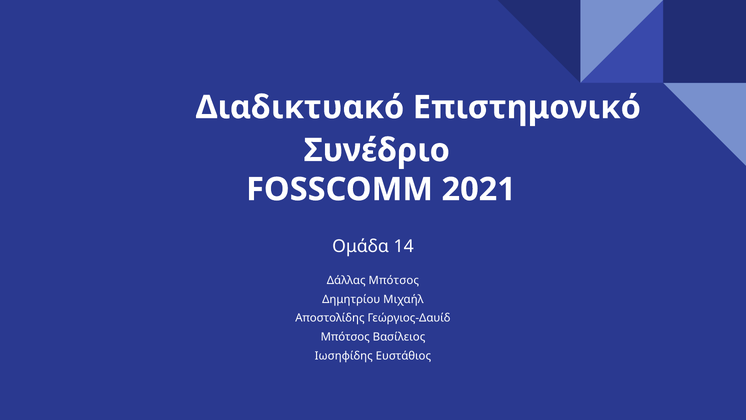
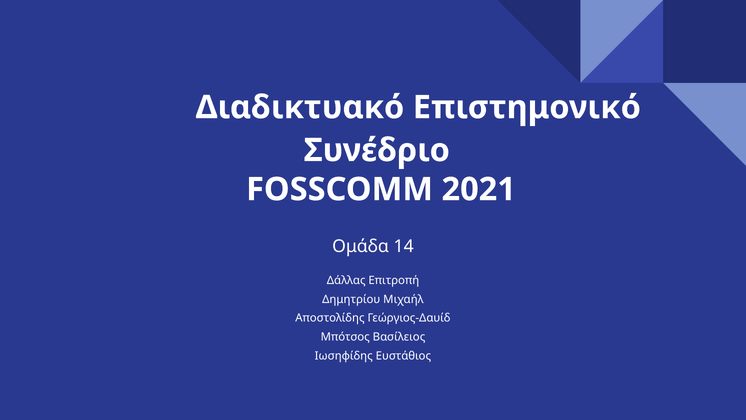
Δάλλας Μπότσος: Μπότσος -> Επιτροπή (394, 280)
